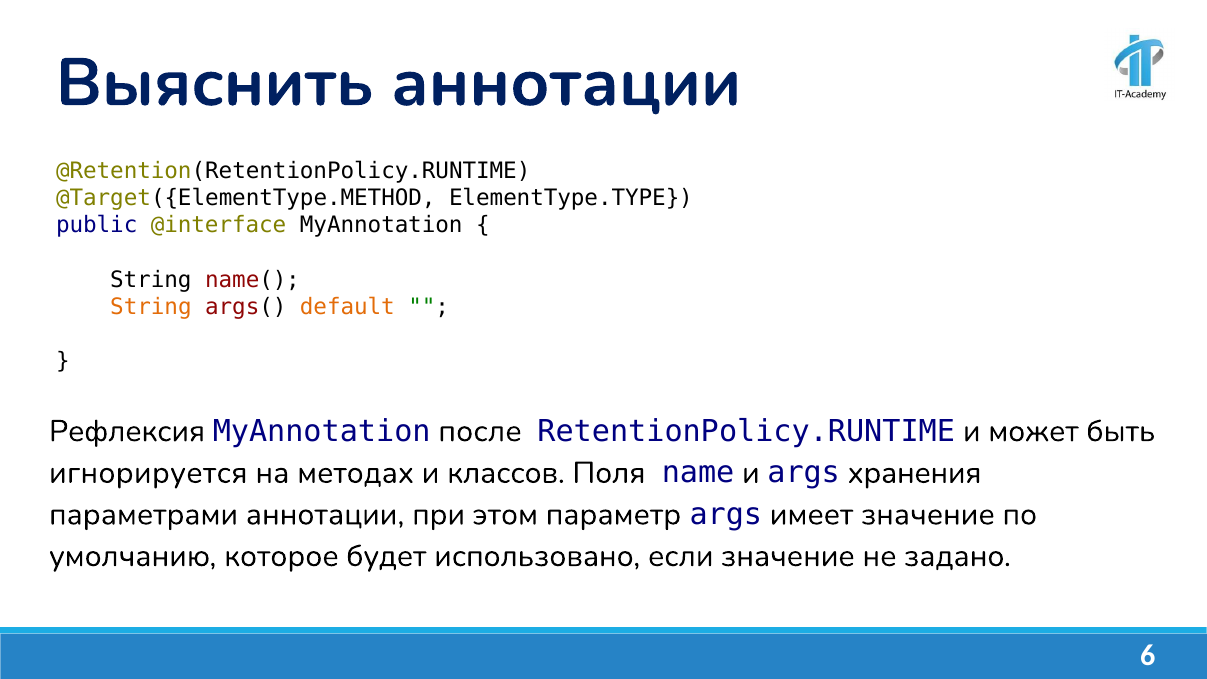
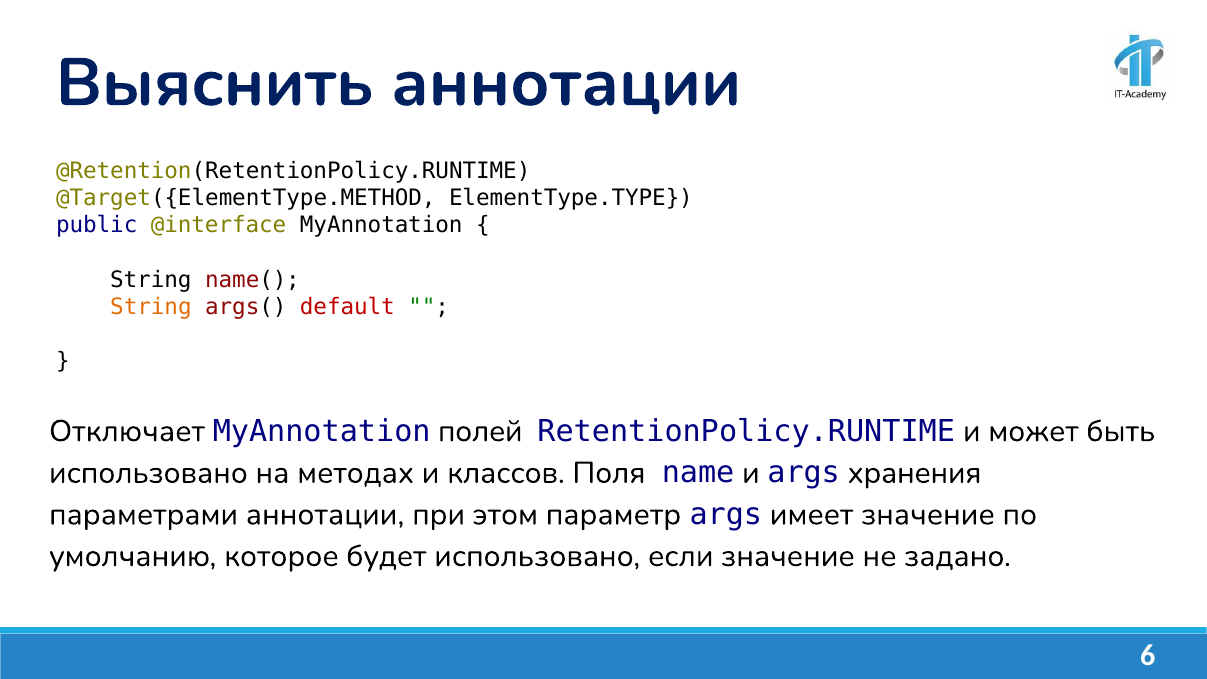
default colour: orange -> red (347, 307)
Рефлексия: Рефлексия -> Отключает (127, 431)
после: после -> полей (480, 431)
игнорируется: игнорируется -> использовано (148, 473)
